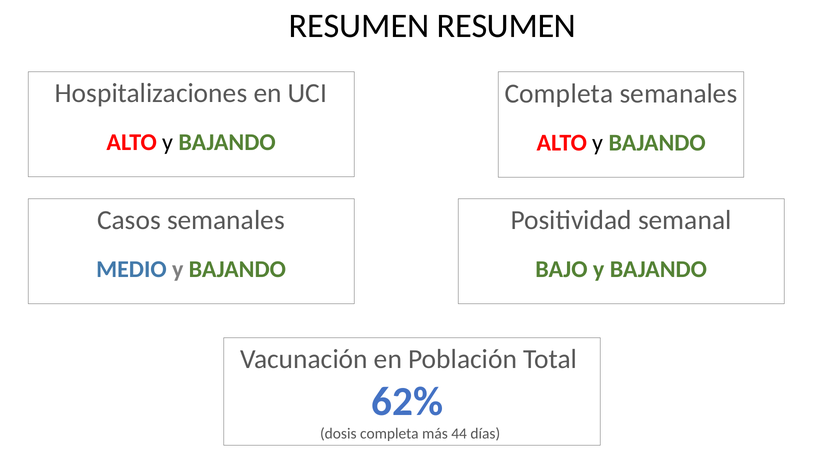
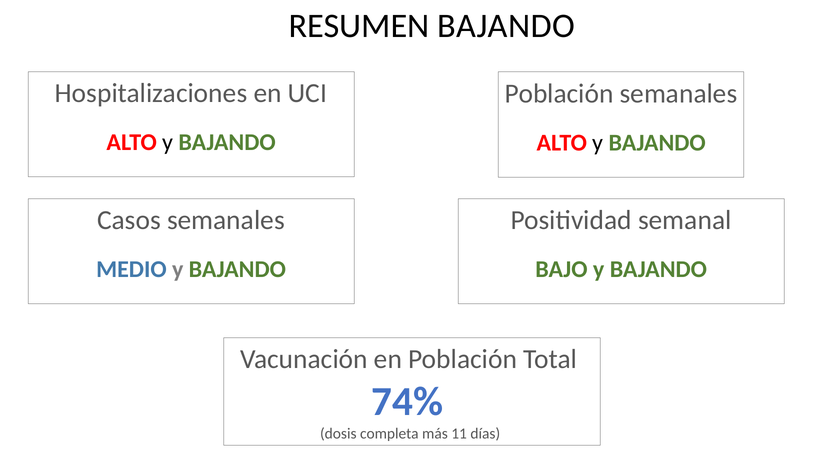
RESUMEN RESUMEN: RESUMEN -> BAJANDO (506, 26)
Completa: Completa -> Población (559, 93)
62%: 62% -> 74% (407, 401)
44: 44 -> 11 (459, 433)
